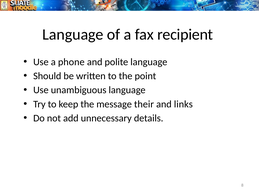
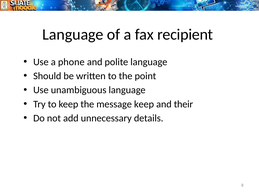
message their: their -> keep (144, 104)
links: links -> their (183, 104)
